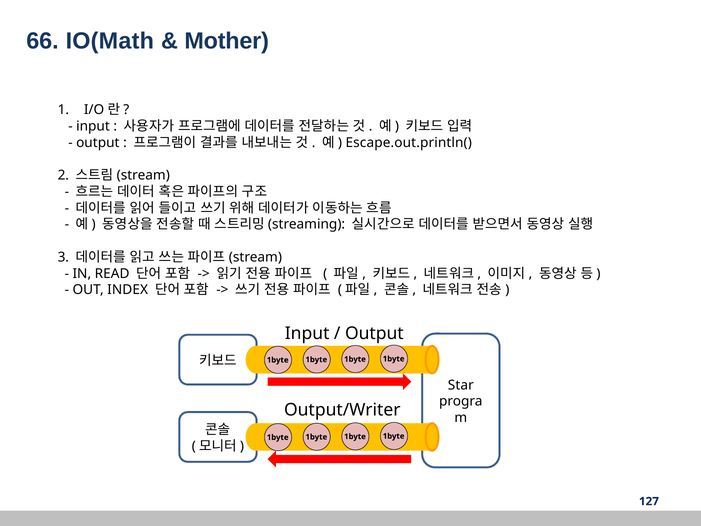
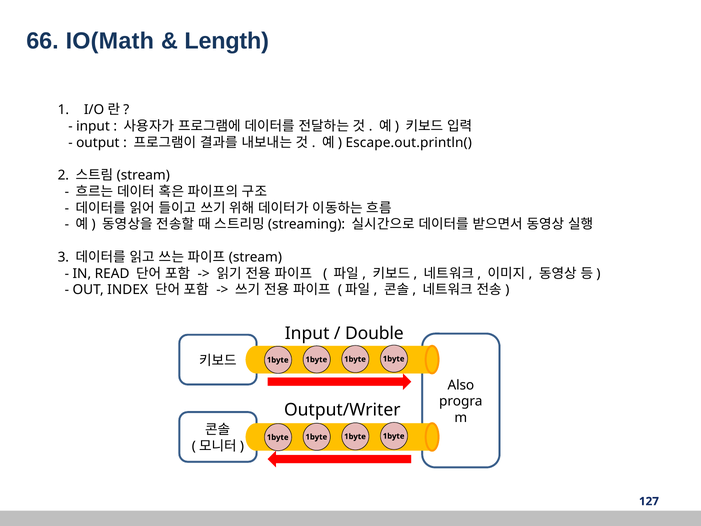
Mother: Mother -> Length (227, 41)
Output: Output -> Double (374, 333)
Star: Star -> Also (461, 385)
